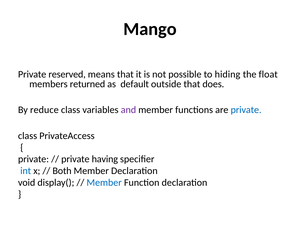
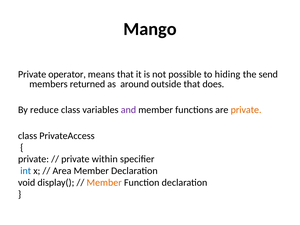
reserved: reserved -> operator (67, 74)
float: float -> send (268, 74)
default: default -> around (135, 84)
private colour: blue -> orange (246, 110)
having: having -> within (105, 159)
Both: Both -> Area (62, 171)
Member colour: blue -> orange (104, 183)
